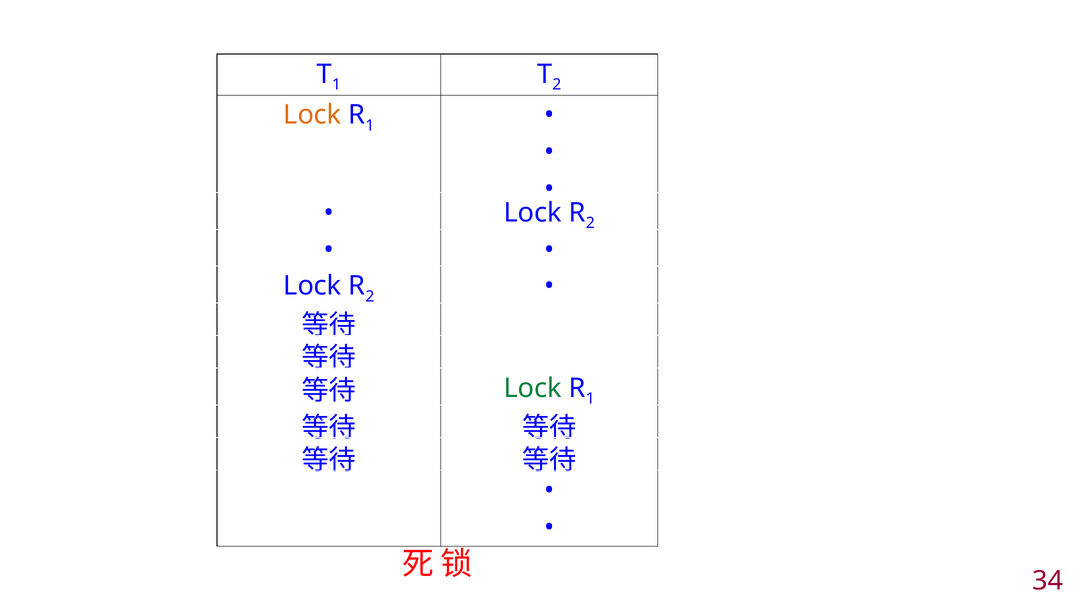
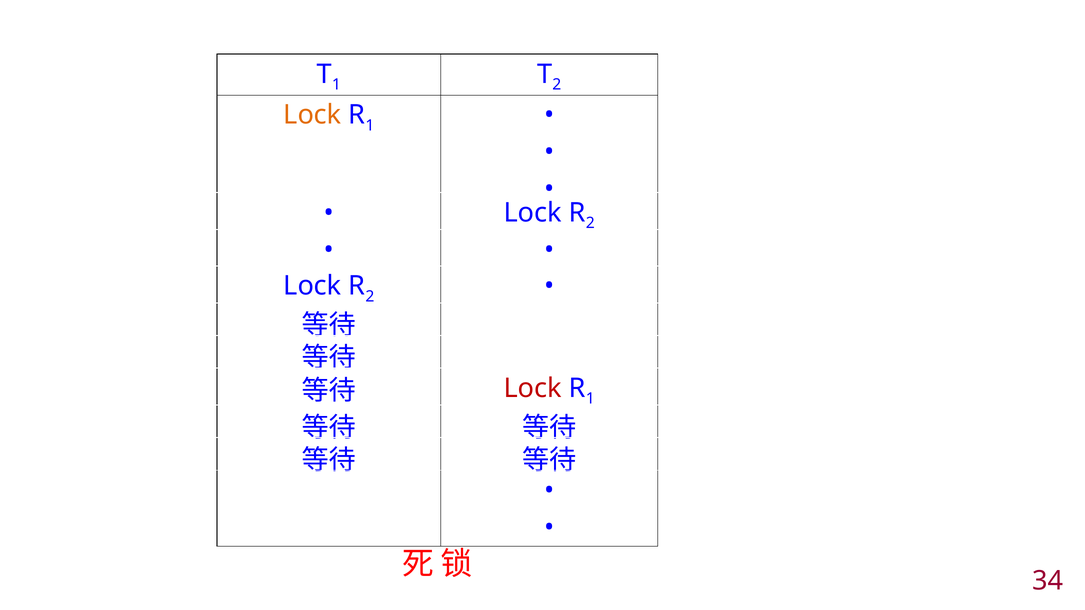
Lock colour: green -> red (533, 388)
